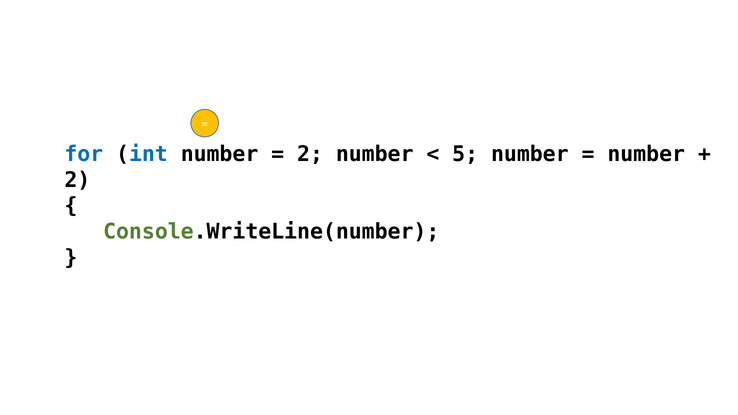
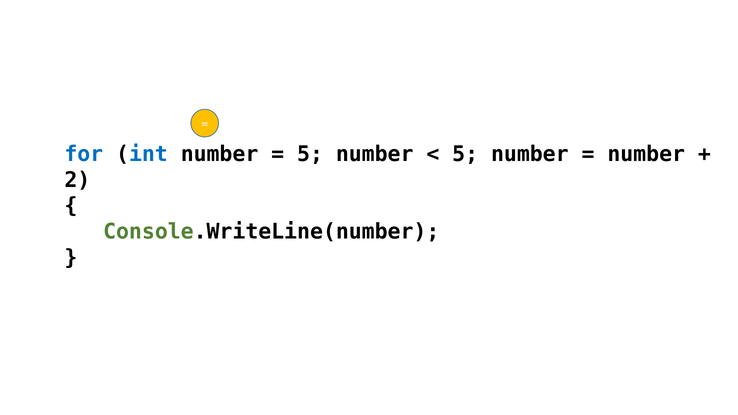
2: 2 -> 5 (310, 154)
